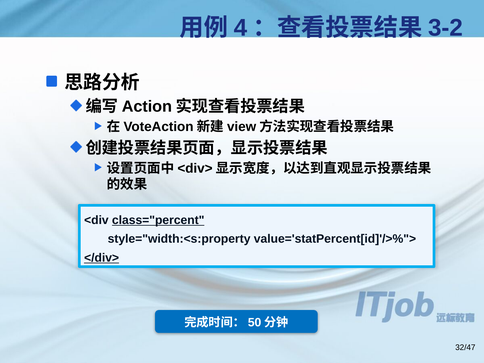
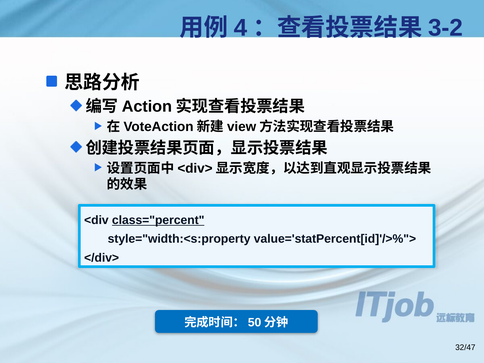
</div> underline: present -> none (102, 258)
